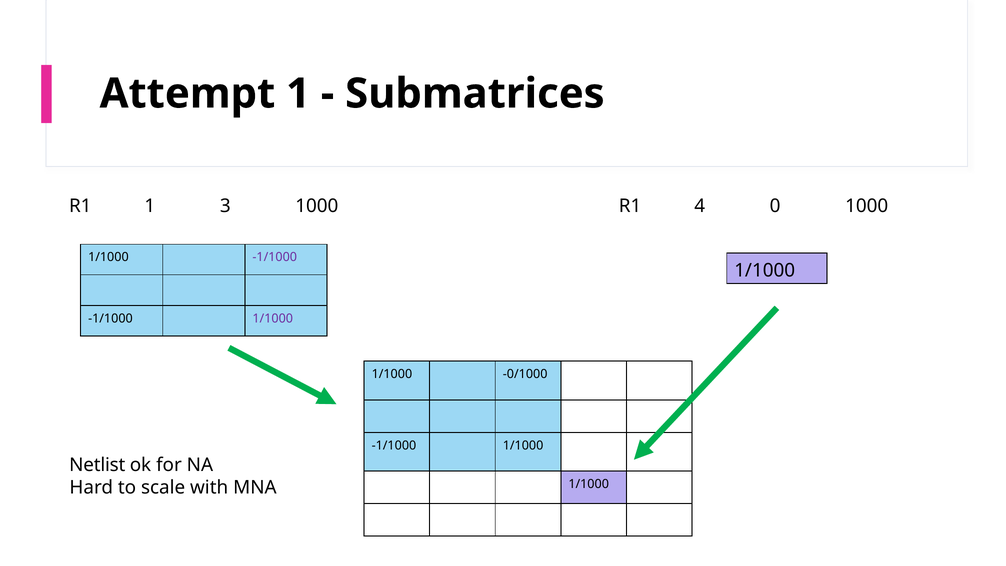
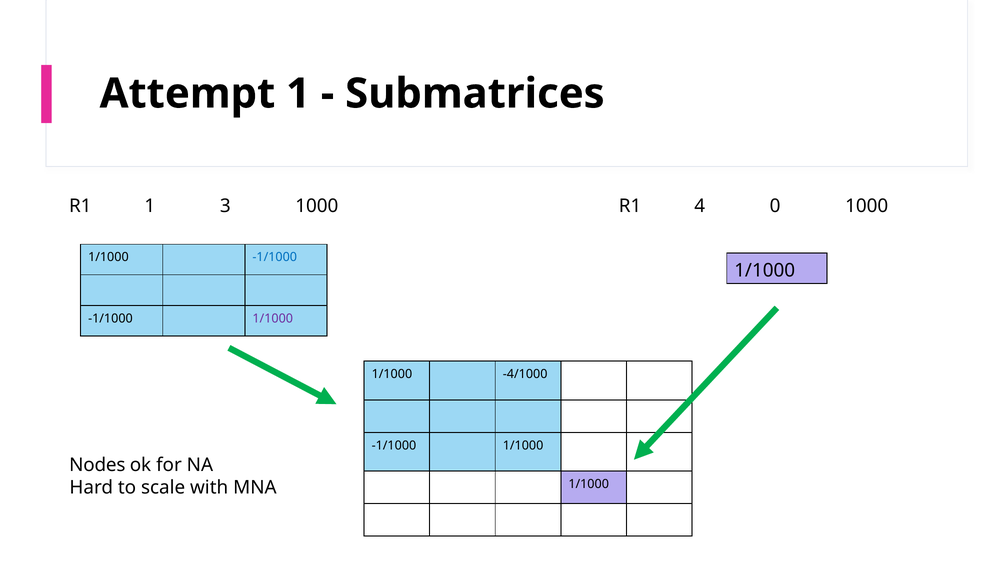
-1/1000 colour: purple -> blue (275, 257)
-0/1000: -0/1000 -> -4/1000 (525, 374)
Netlist: Netlist -> Nodes (97, 465)
